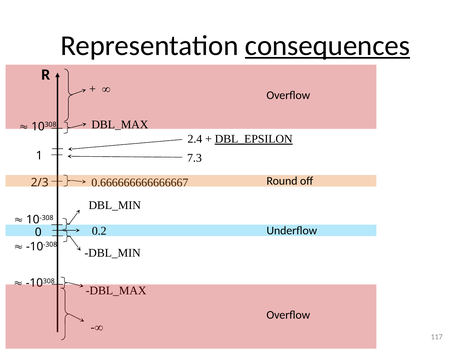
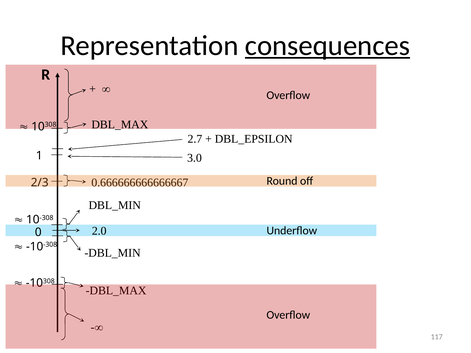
2.4: 2.4 -> 2.7 (195, 139)
DBL_EPSILON underline: present -> none (254, 139)
7.3: 7.3 -> 3.0 (194, 158)
0.2: 0.2 -> 2.0 (99, 231)
